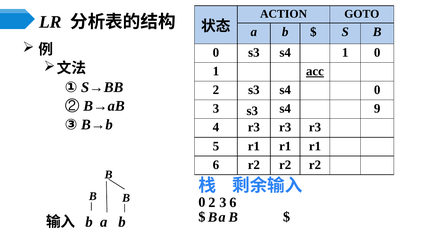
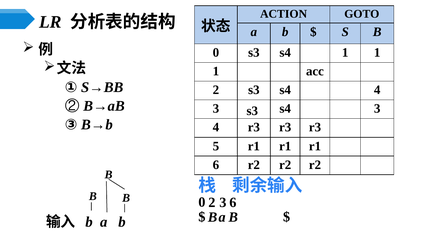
s4 1 0: 0 -> 1 (377, 52)
acc underline: present -> none (315, 71)
s4 0: 0 -> 4 (377, 90)
s4 9: 9 -> 3 (377, 108)
